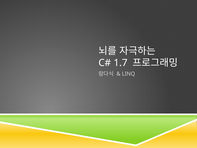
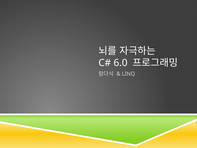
1.7: 1.7 -> 6.0 (121, 63)
